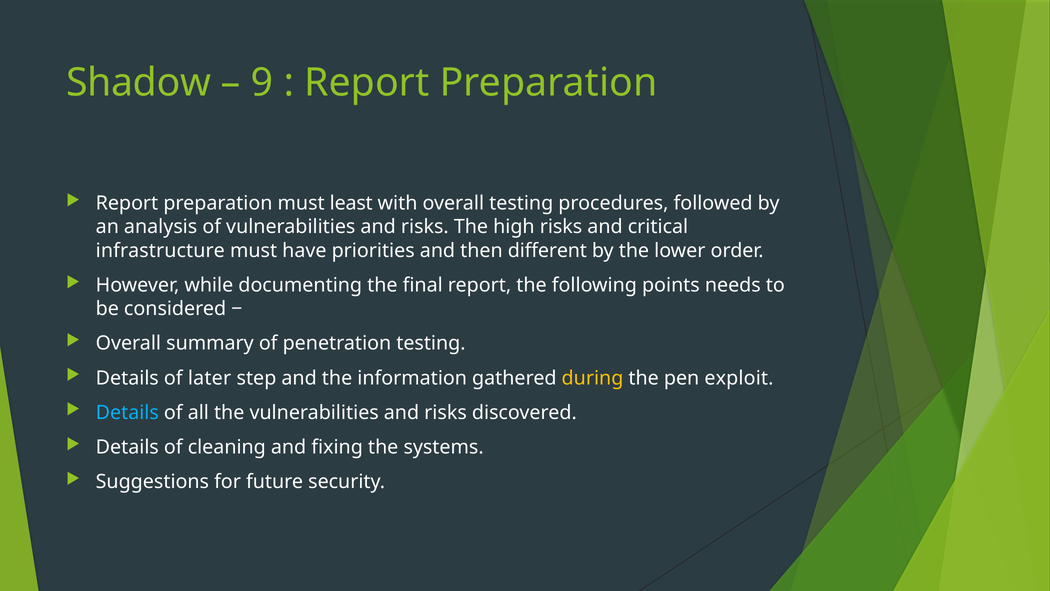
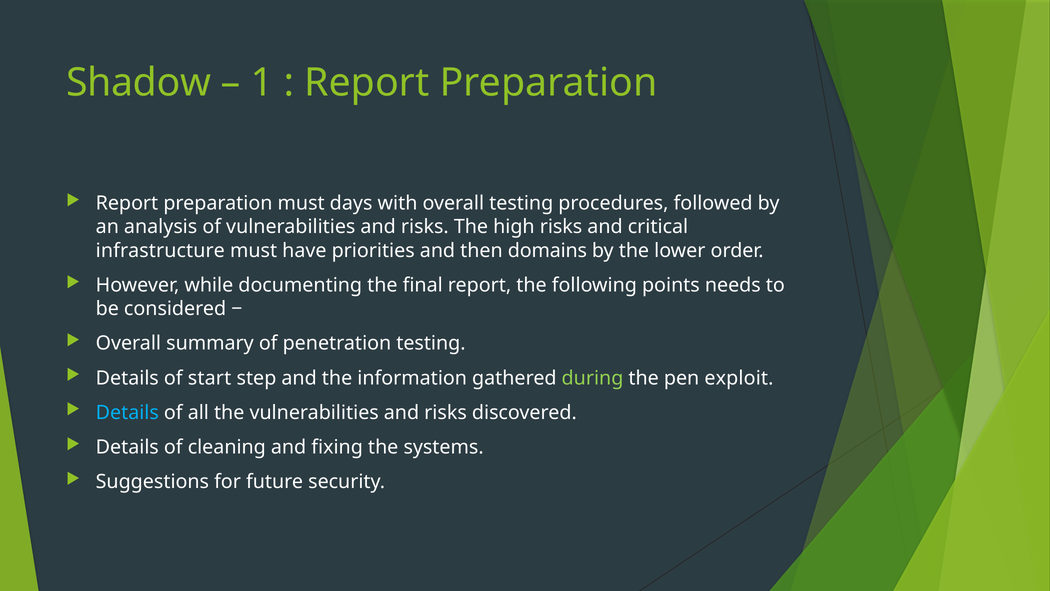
9: 9 -> 1 (262, 83)
least: least -> days (351, 203)
different: different -> domains (547, 250)
later: later -> start (210, 378)
during colour: yellow -> light green (592, 378)
